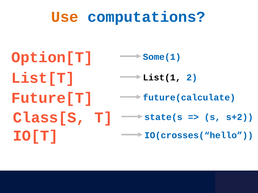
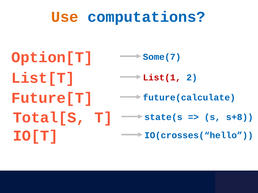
Some(1: Some(1 -> Some(7 (162, 57)
List(1 colour: black -> red (162, 78)
Class[S: Class[S -> Total[S (49, 118)
s+2: s+2 -> s+8 (240, 117)
